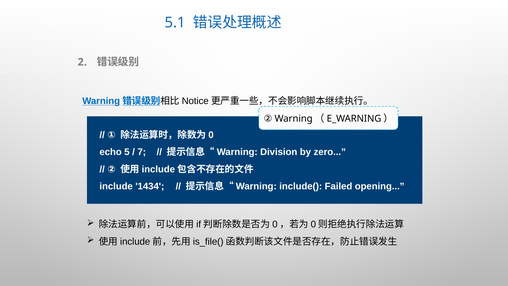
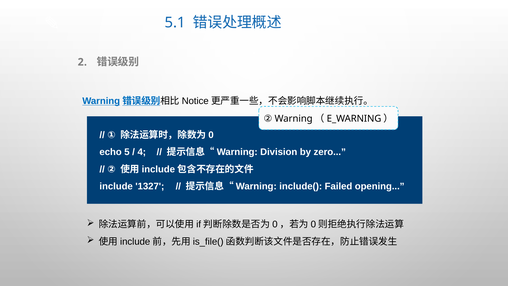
7: 7 -> 4 (142, 152)
1434: 1434 -> 1327 (150, 186)
